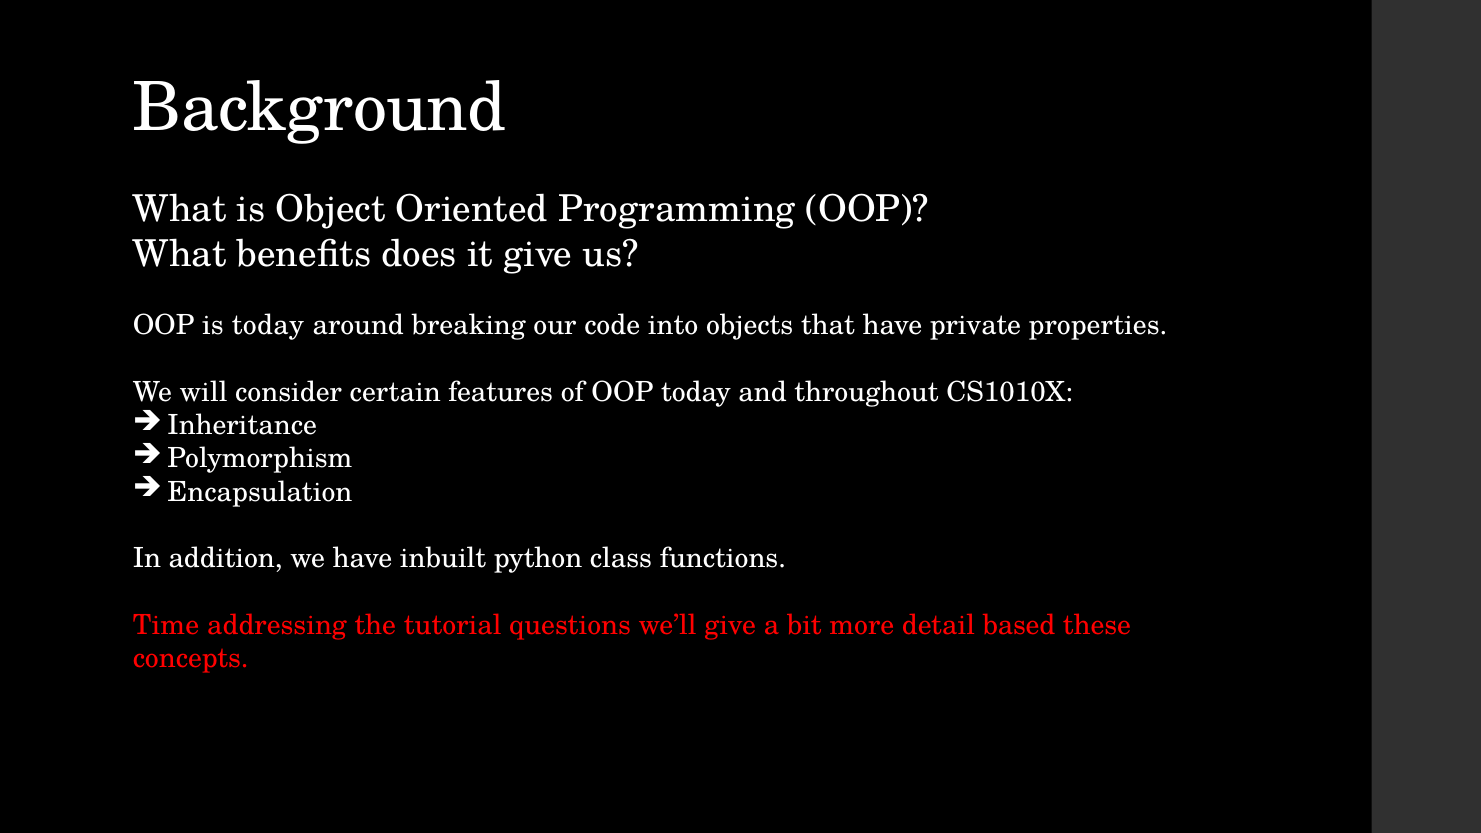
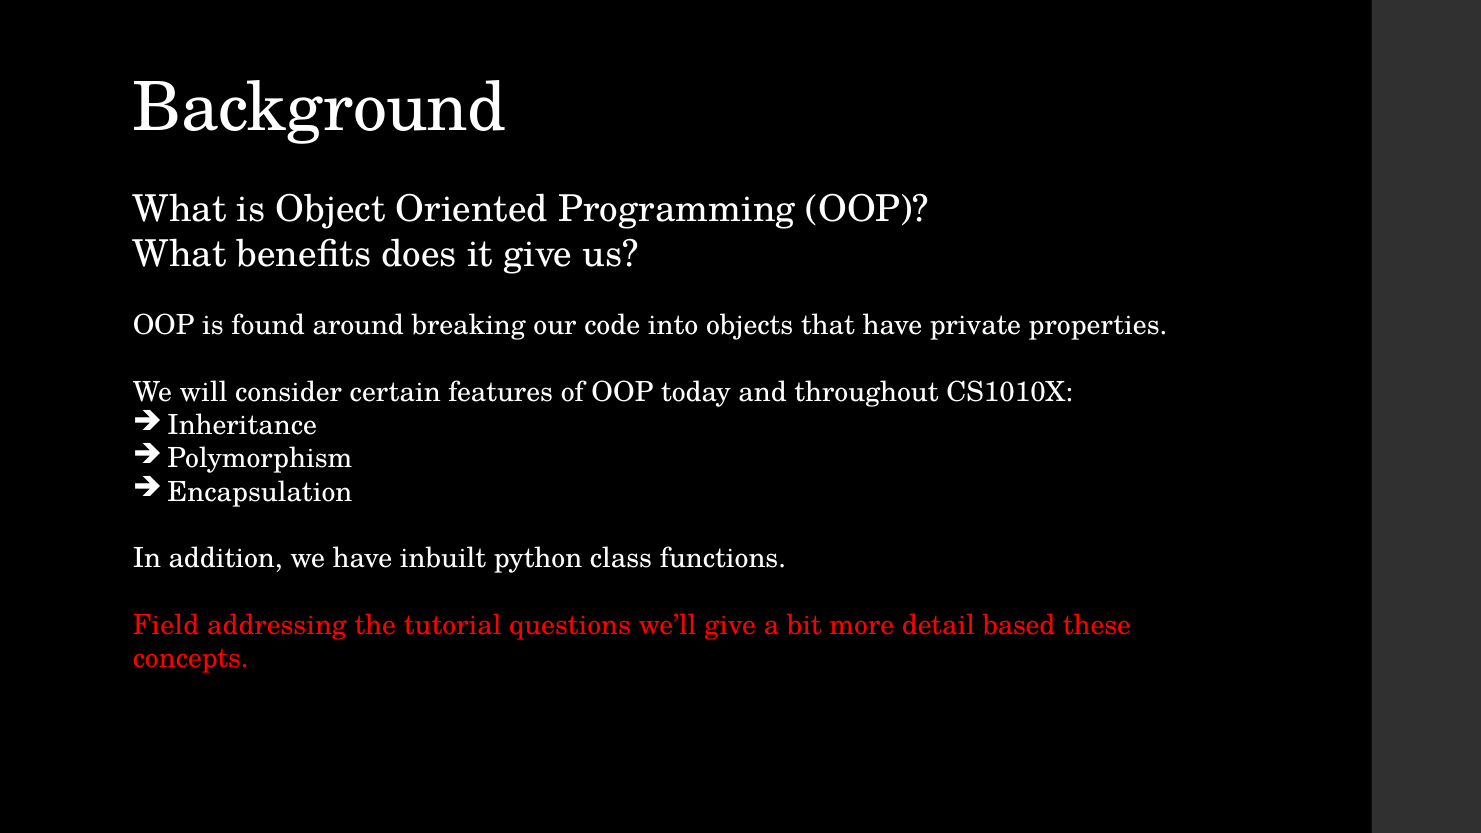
is today: today -> found (268, 326)
Time: Time -> Field (166, 625)
